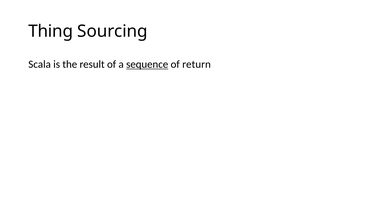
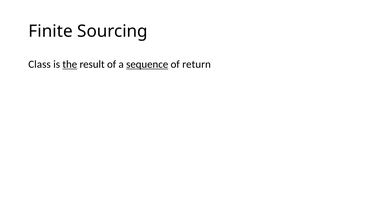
Thing: Thing -> Finite (51, 31)
Scala: Scala -> Class (40, 64)
the underline: none -> present (70, 64)
